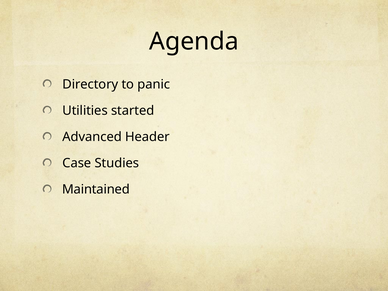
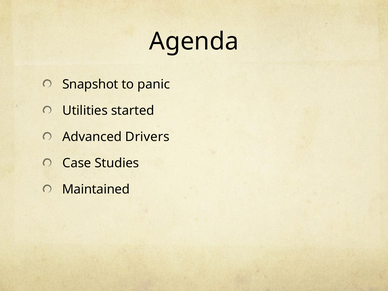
Directory: Directory -> Snapshot (90, 84)
Header: Header -> Drivers (147, 137)
